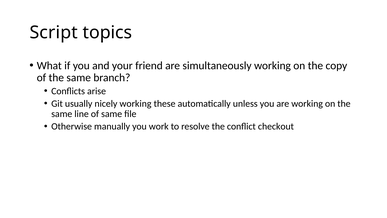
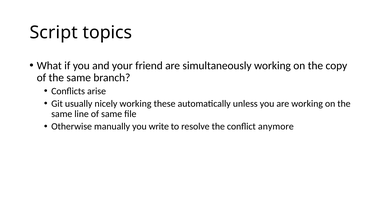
work: work -> write (159, 126)
checkout: checkout -> anymore (276, 126)
